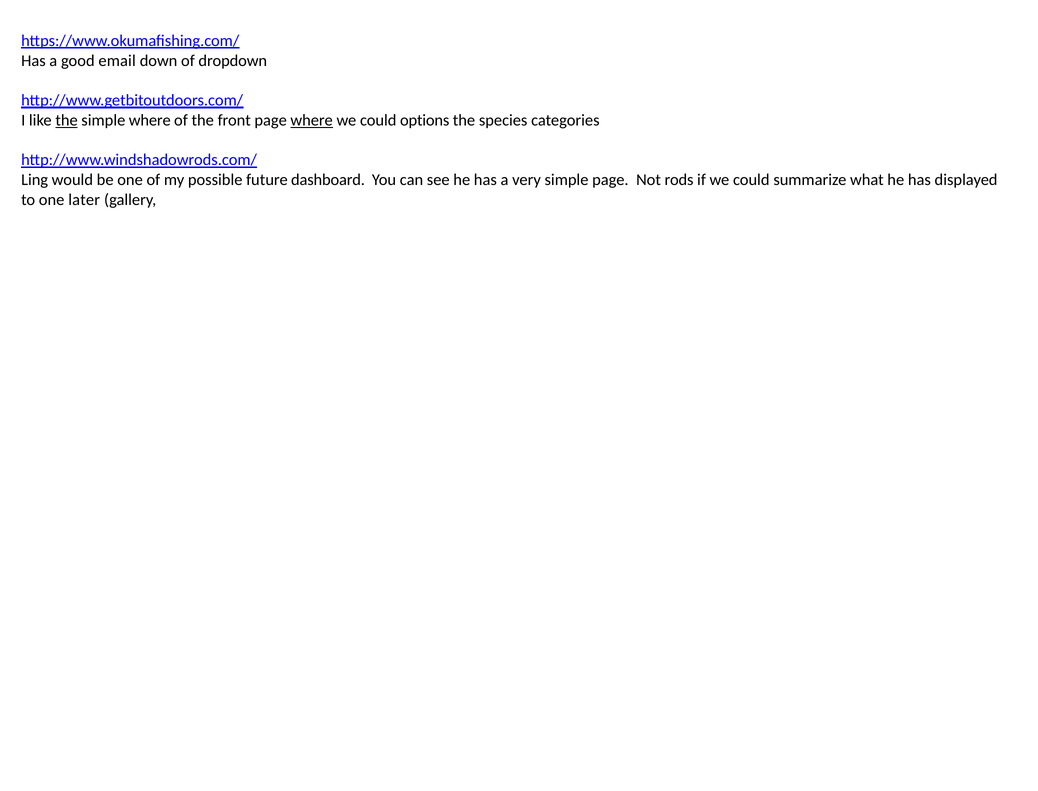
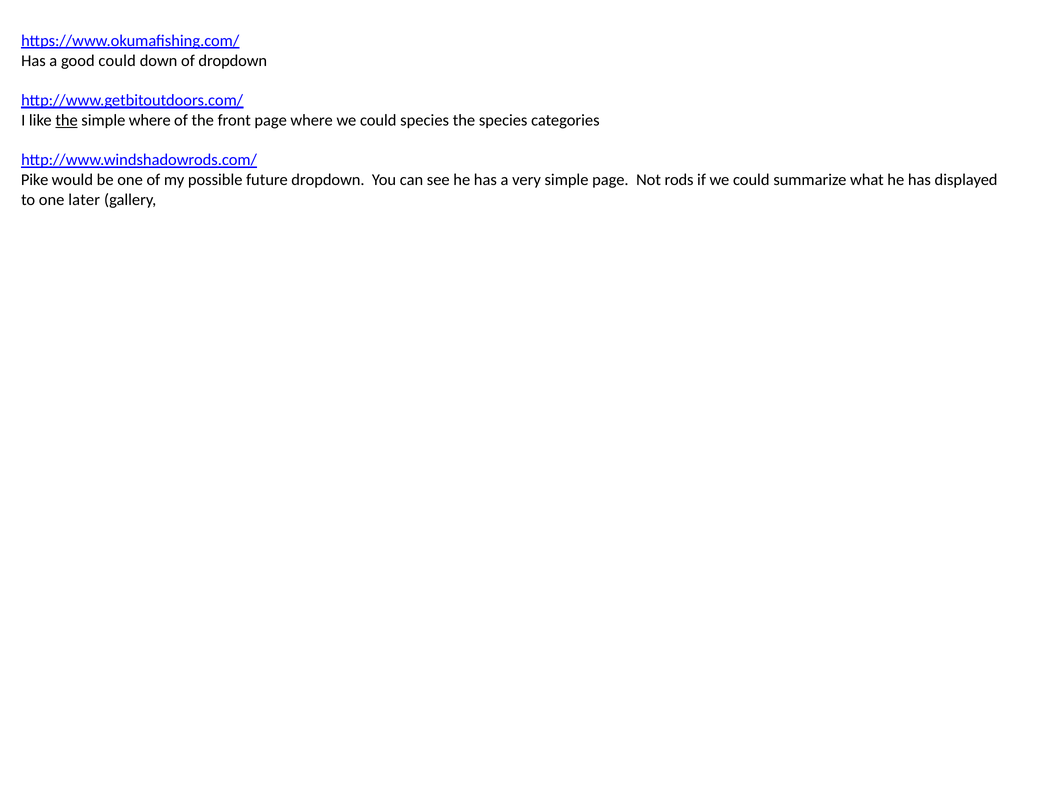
good email: email -> could (117, 61)
where underline: present -> none (312, 120)
could options: options -> species (425, 120)
Ling: Ling -> Pike (35, 180)
future dashboard: dashboard -> dropdown (328, 180)
